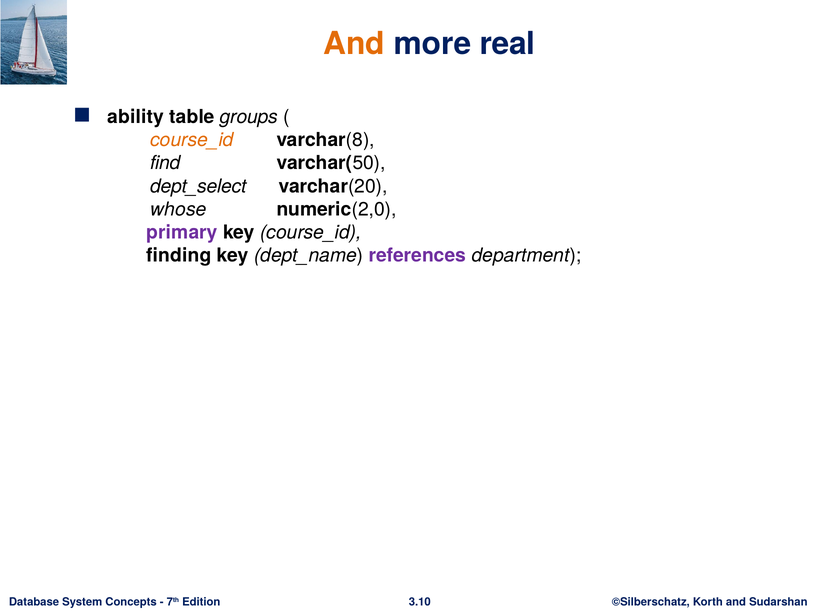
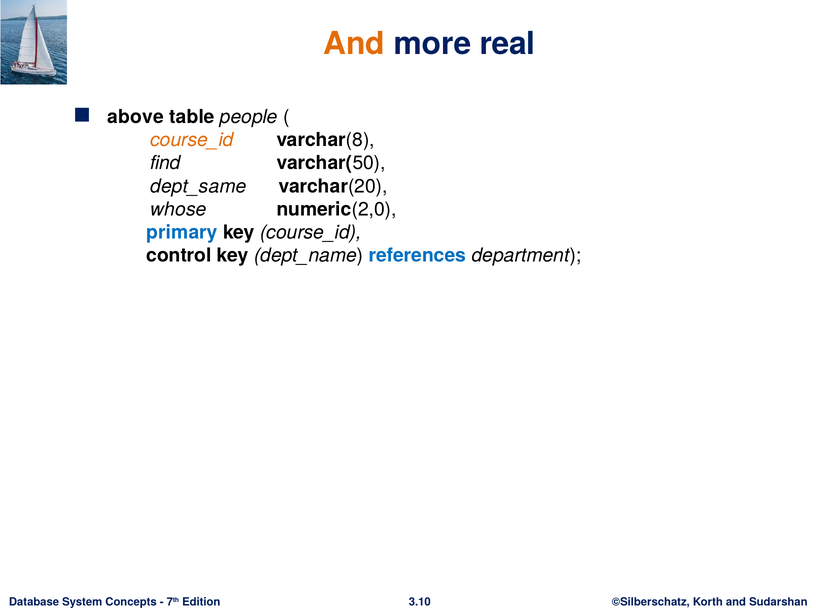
ability: ability -> above (136, 117)
groups: groups -> people (249, 117)
dept_select: dept_select -> dept_same (198, 186)
primary colour: purple -> blue (182, 232)
finding: finding -> control (179, 256)
references colour: purple -> blue (417, 256)
